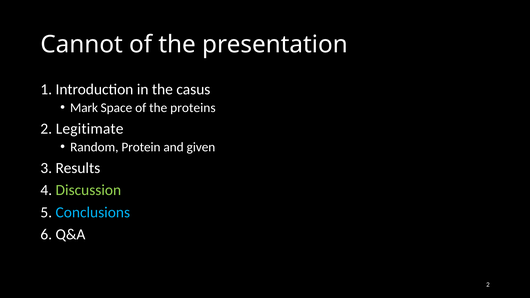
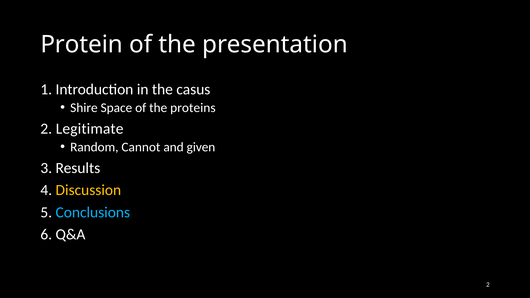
Cannot: Cannot -> Protein (82, 45)
Mark: Mark -> Shire (84, 108)
Protein: Protein -> Cannot (141, 147)
Discussion colour: light green -> yellow (88, 190)
